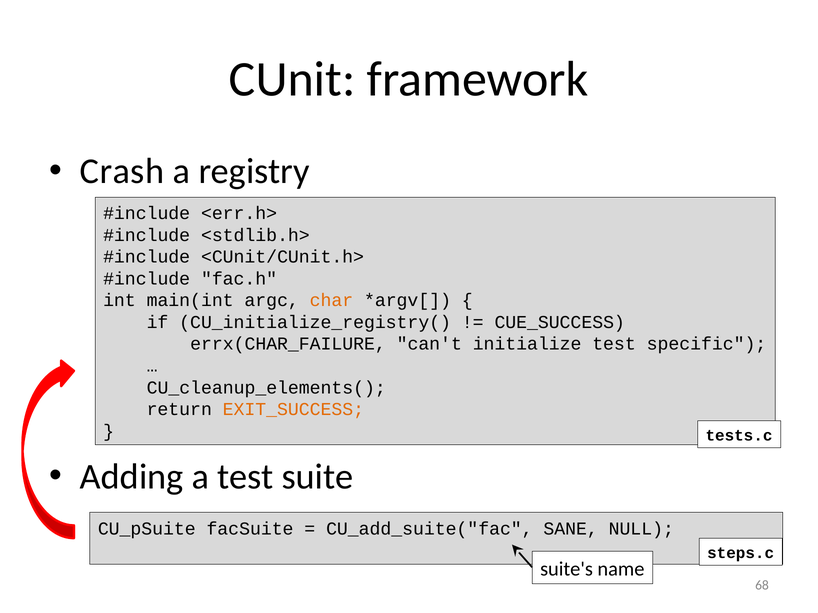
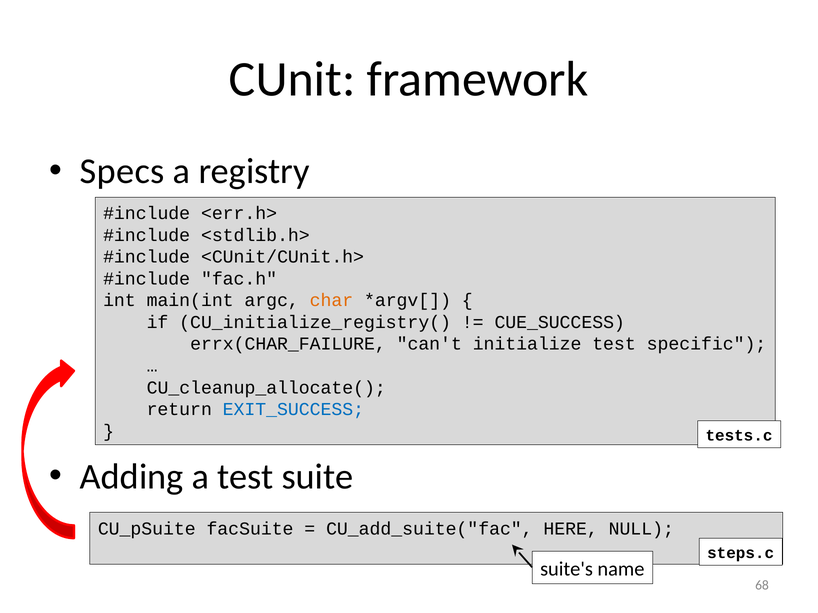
Crash: Crash -> Specs (122, 172)
CU_cleanup_elements(: CU_cleanup_elements( -> CU_cleanup_allocate( (266, 388)
EXIT_SUCCESS colour: orange -> blue (293, 410)
SANE: SANE -> HERE (571, 529)
